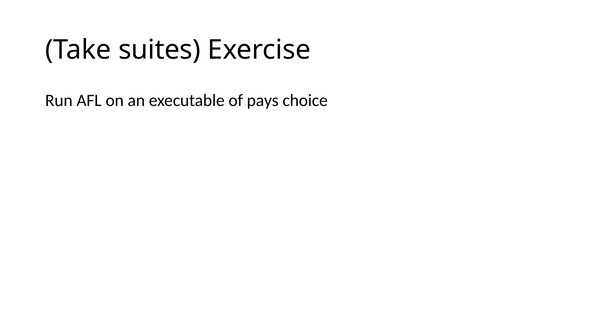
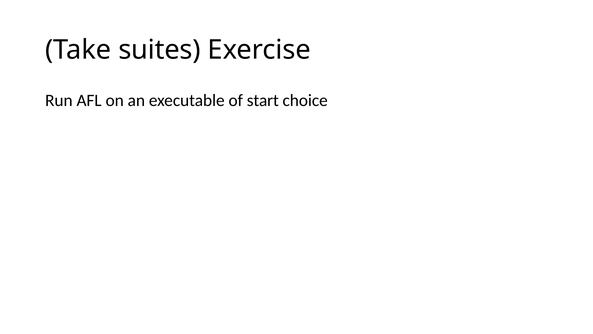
pays: pays -> start (263, 100)
